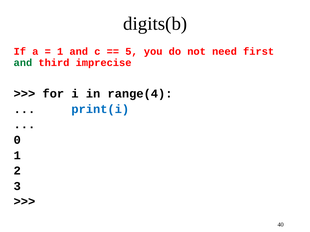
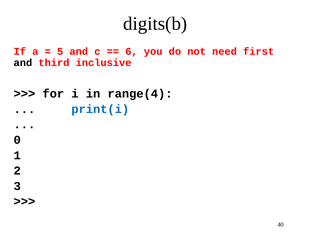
1: 1 -> 5 (60, 52)
5: 5 -> 6 (131, 52)
and colour: green -> black (23, 63)
imprecise: imprecise -> inclusive (104, 63)
